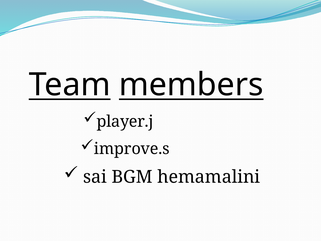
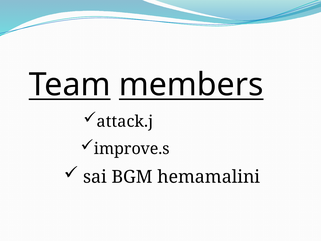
player.j: player.j -> attack.j (125, 121)
